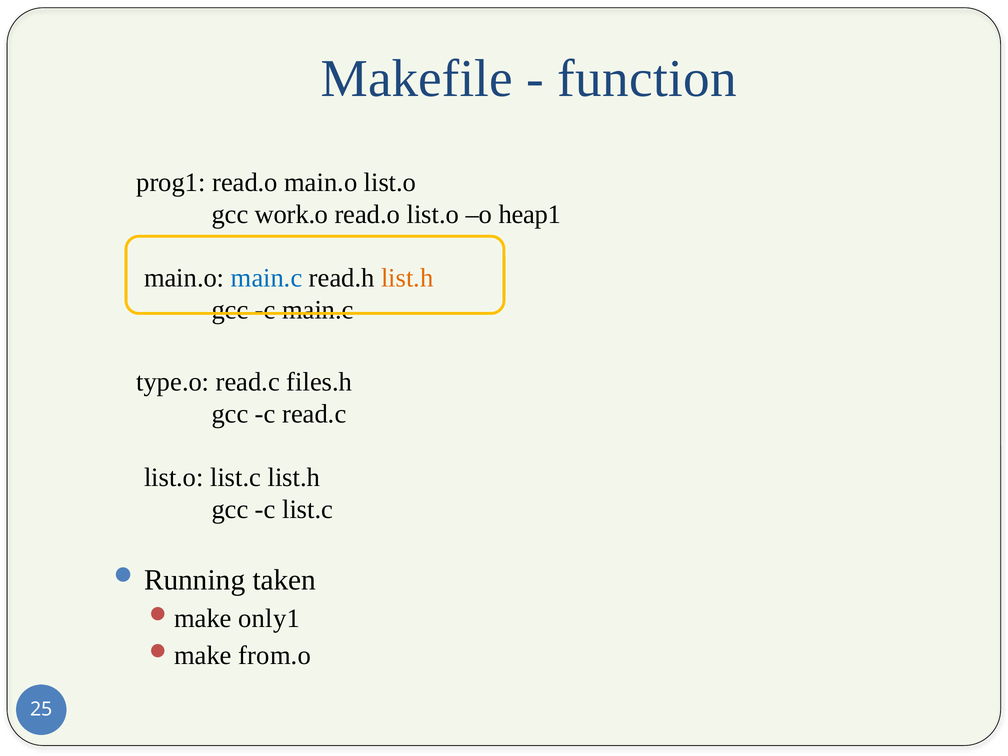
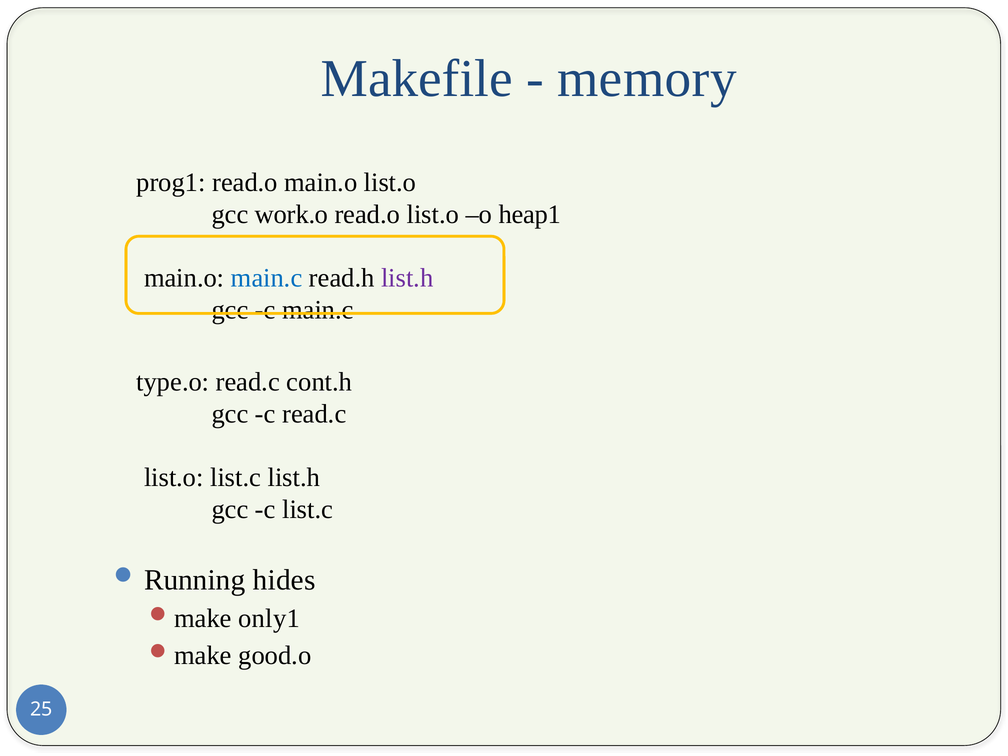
function: function -> memory (647, 79)
list.h colour: orange -> purple (407, 278)
files.h: files.h -> cont.h (319, 382)
taken: taken -> hides (284, 580)
from.o: from.o -> good.o (275, 656)
